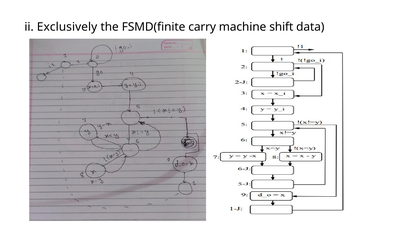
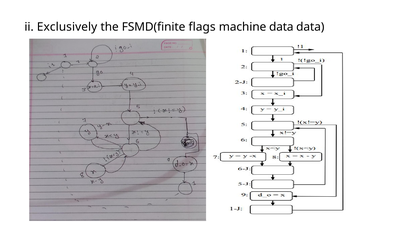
carry: carry -> flags (202, 27)
machine shift: shift -> data (281, 27)
